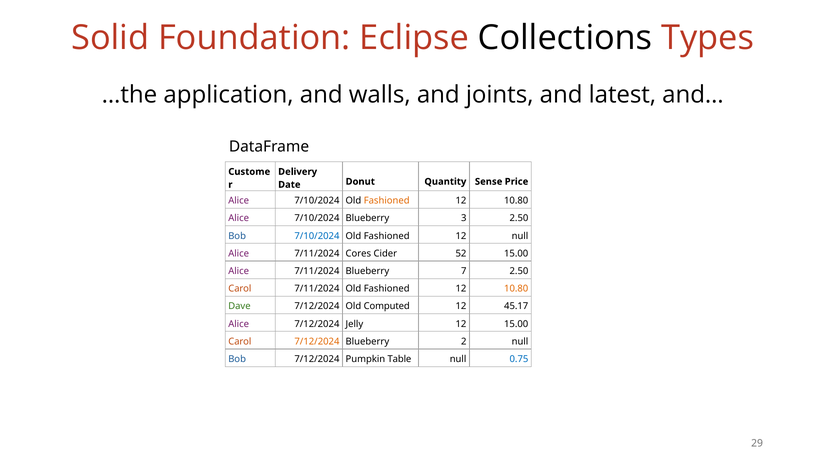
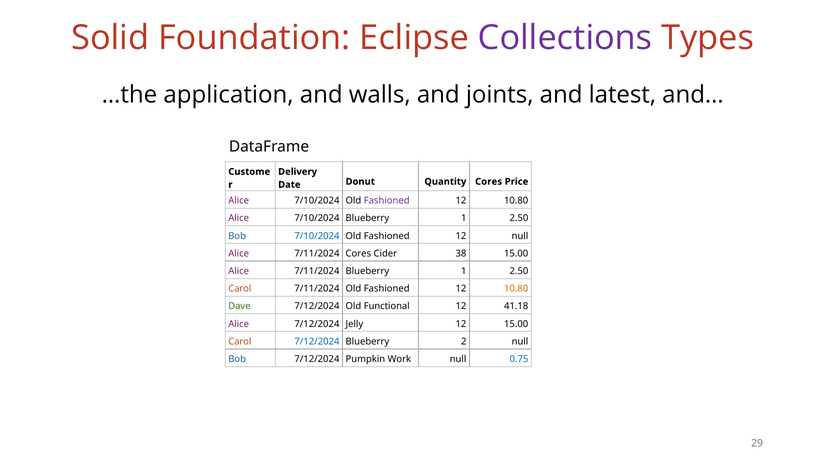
Collections colour: black -> purple (565, 38)
Quantity Sense: Sense -> Cores (489, 181)
Fashioned colour: orange -> purple (387, 201)
7/10/2024 Blueberry 3: 3 -> 1 (464, 218)
52: 52 -> 38 (461, 253)
7/11/2024 Blueberry 7: 7 -> 1 (464, 271)
Computed: Computed -> Functional (387, 306)
45.17: 45.17 -> 41.18 (516, 306)
7/12/2024 colour: orange -> blue (317, 341)
Table: Table -> Work (399, 359)
